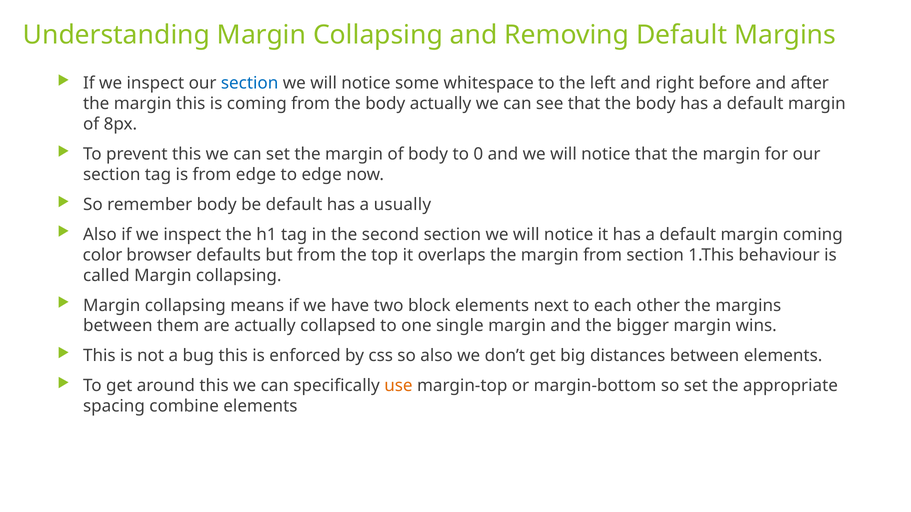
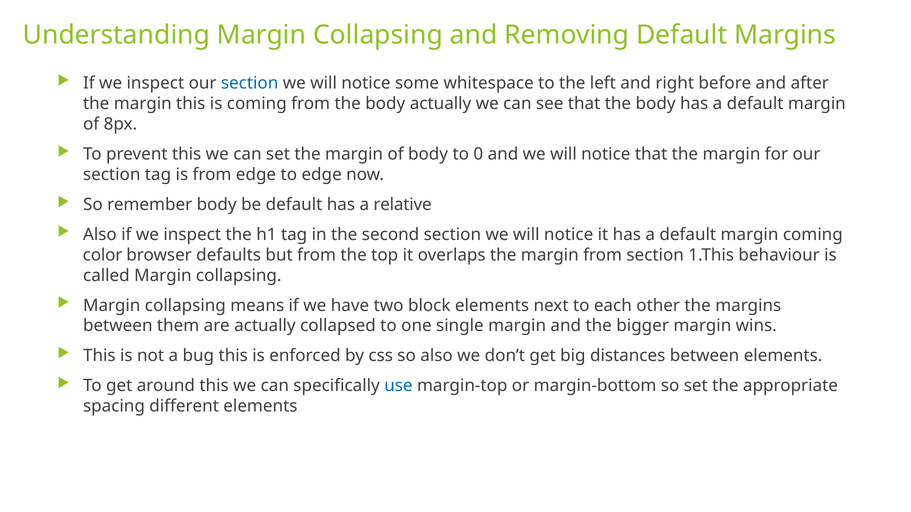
usually: usually -> relative (403, 205)
use colour: orange -> blue (398, 386)
combine: combine -> different (184, 407)
